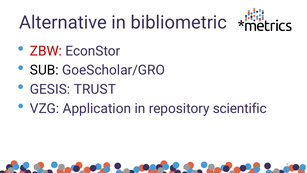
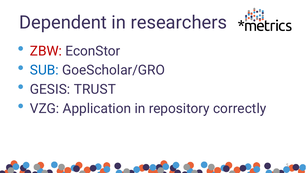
Alternative: Alternative -> Dependent (63, 23)
bibliometric: bibliometric -> researchers (179, 23)
SUB colour: black -> blue (44, 70)
scientific: scientific -> correctly (240, 108)
